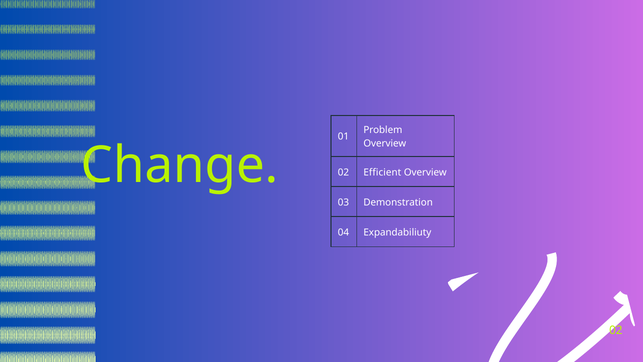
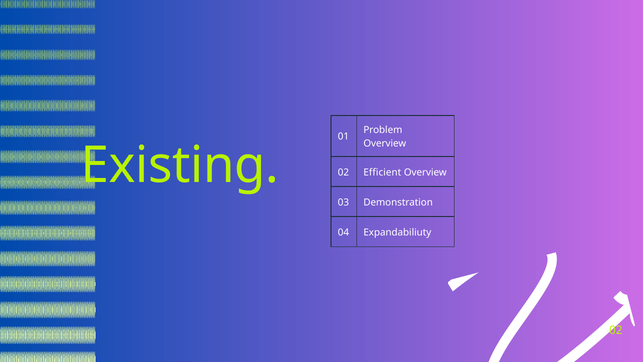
Change: Change -> Existing (180, 165)
